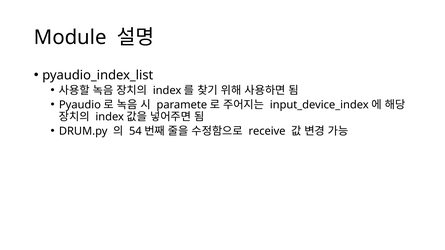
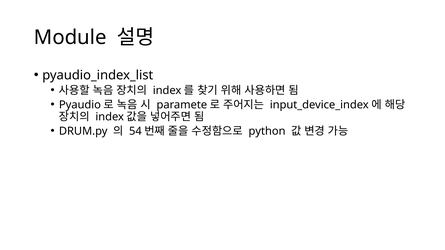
receive: receive -> python (267, 131)
